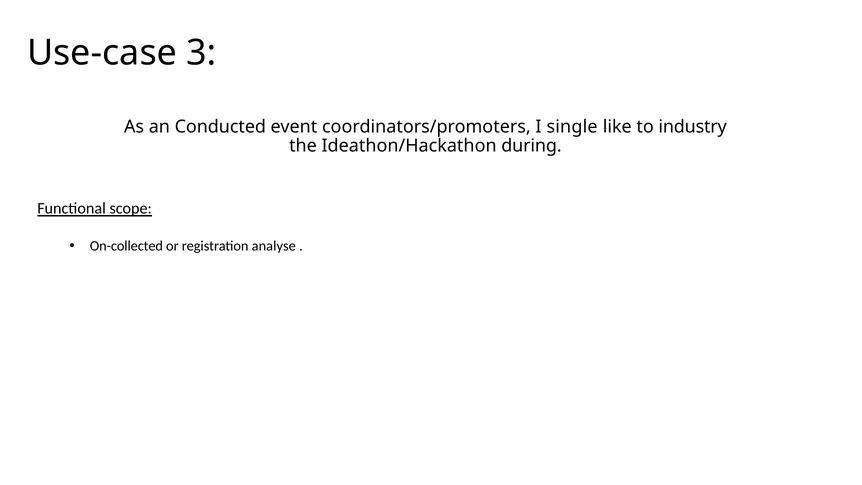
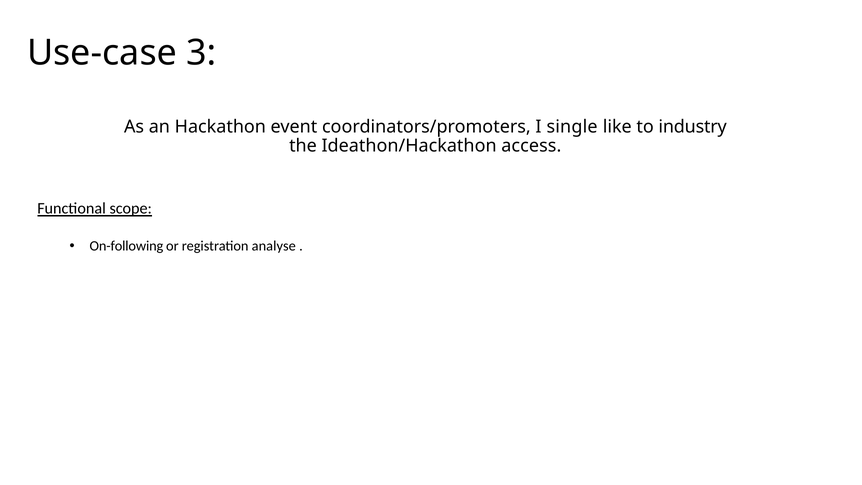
Conducted: Conducted -> Hackathon (220, 127)
during: during -> access (531, 146)
On-collected: On-collected -> On-following (126, 246)
